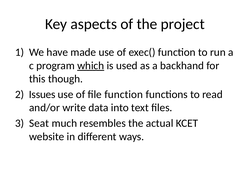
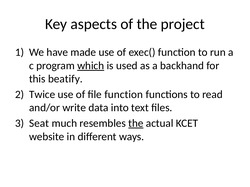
though: though -> beatify (65, 79)
Issues: Issues -> Twice (42, 95)
the underline: none -> present (136, 124)
